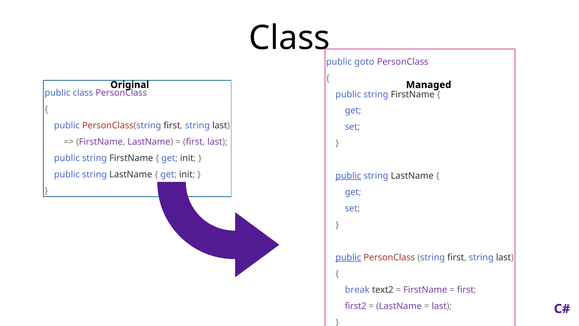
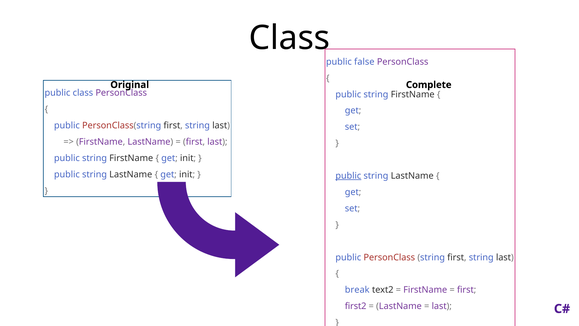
goto: goto -> false (364, 62)
Managed: Managed -> Complete (429, 85)
public underline: present -> none (348, 257)
